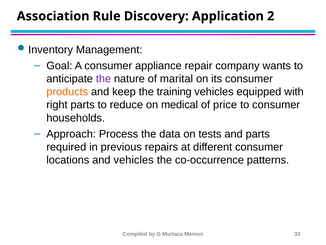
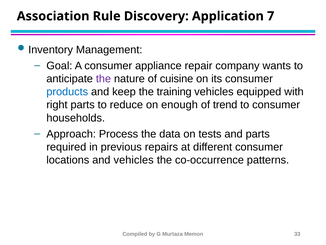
2: 2 -> 7 (271, 16)
marital: marital -> cuisine (177, 79)
products colour: orange -> blue (67, 92)
medical: medical -> enough (179, 105)
price: price -> trend (225, 105)
